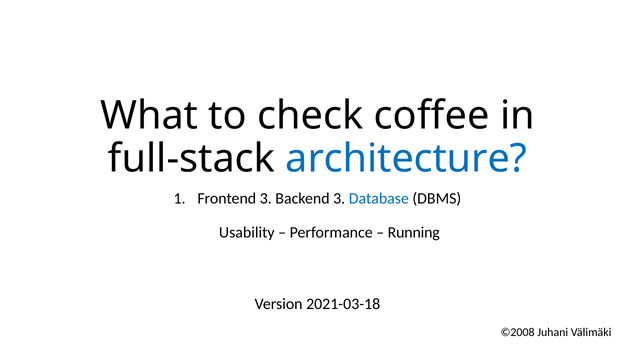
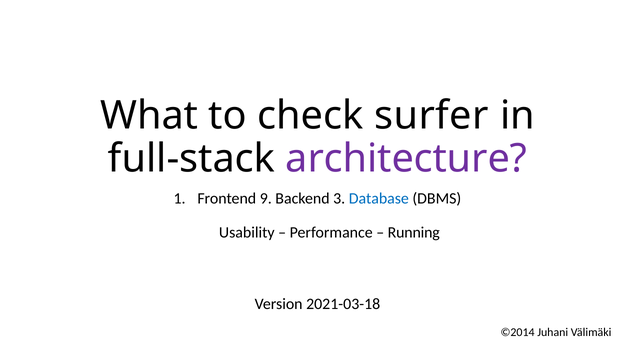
coffee: coffee -> surfer (431, 116)
architecture colour: blue -> purple (406, 159)
Frontend 3: 3 -> 9 (266, 198)
©2008: ©2008 -> ©2014 (518, 332)
